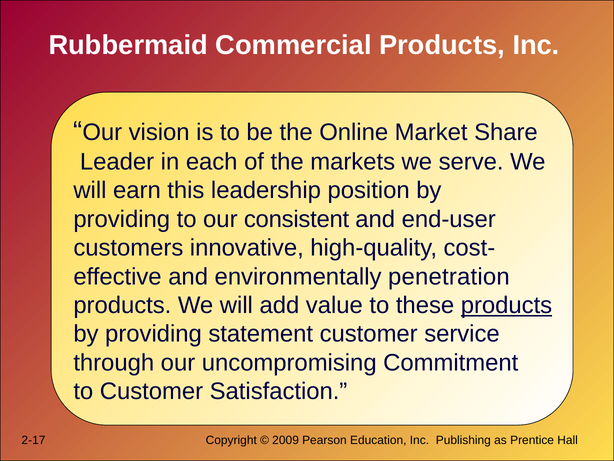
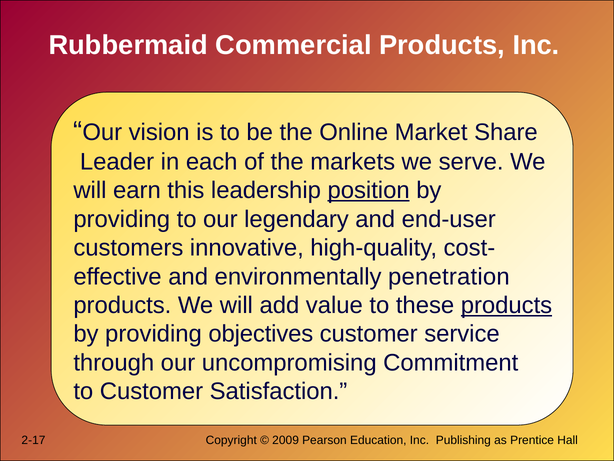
position underline: none -> present (369, 190)
consistent: consistent -> legendary (296, 219)
statement: statement -> objectives (261, 334)
